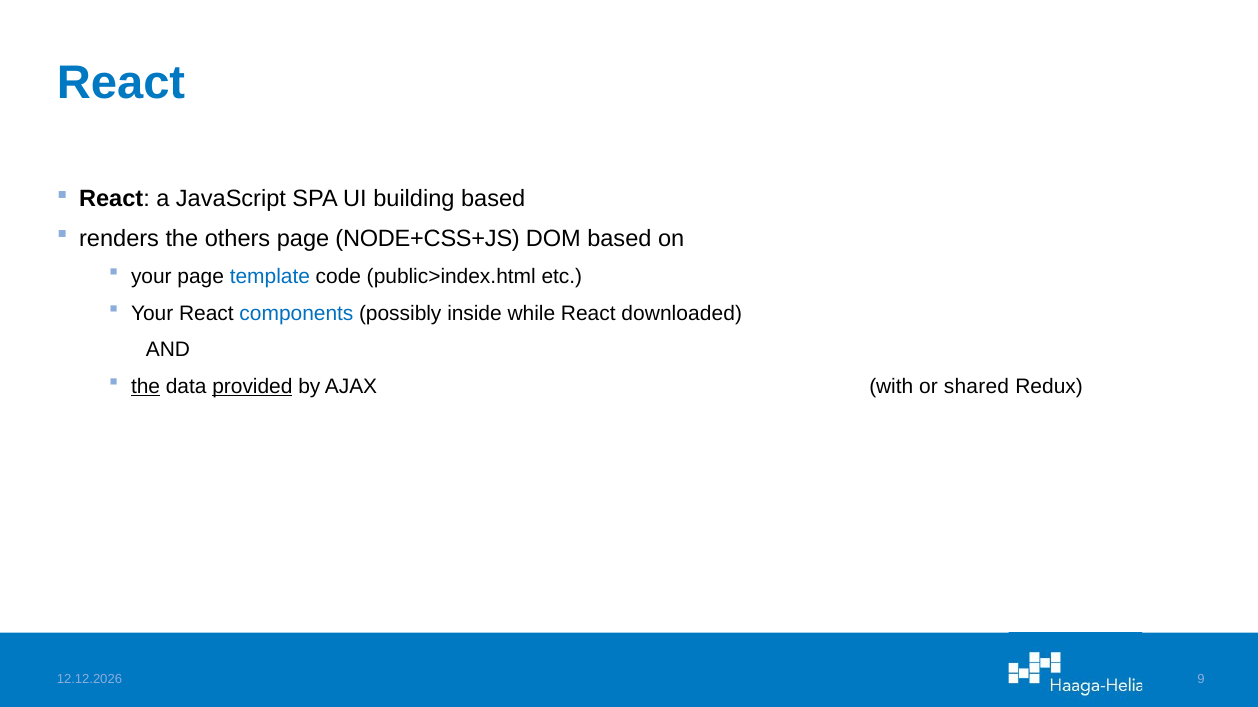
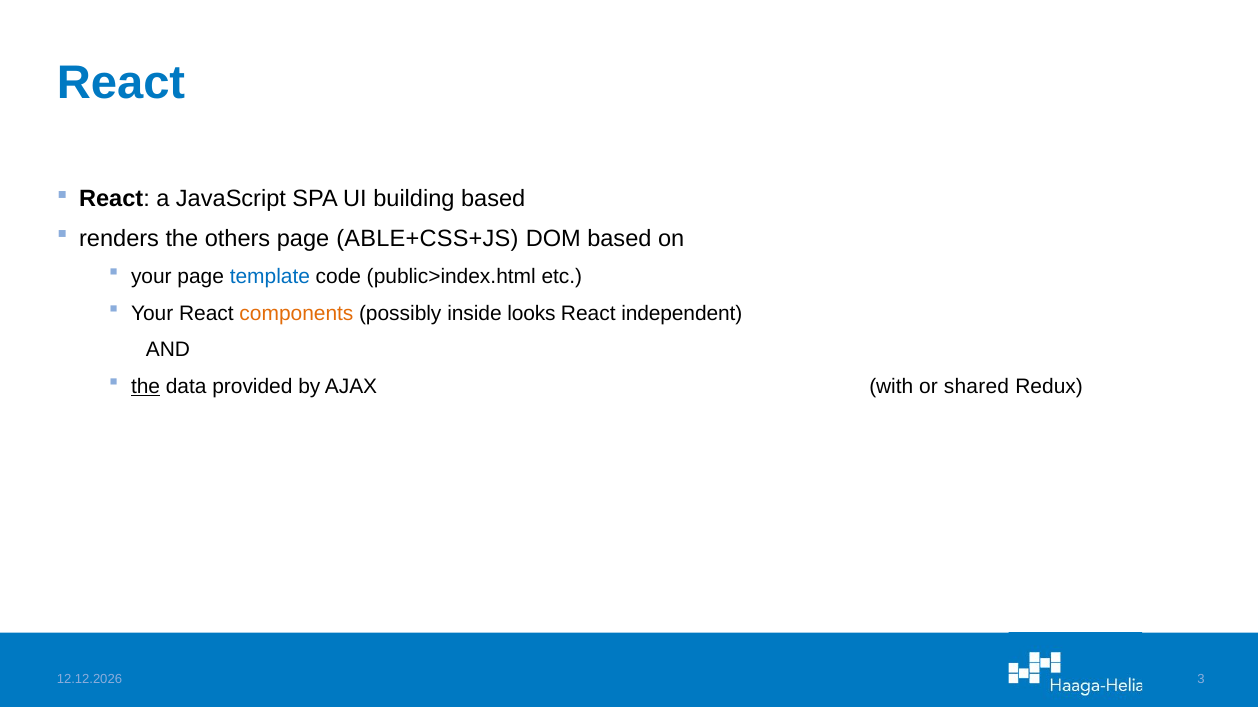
NODE+CSS+JS: NODE+CSS+JS -> ABLE+CSS+JS (427, 239)
components colour: blue -> orange (296, 313)
while: while -> looks (531, 313)
downloaded: downloaded -> independent (682, 313)
provided underline: present -> none (252, 387)
9: 9 -> 3 (1201, 680)
